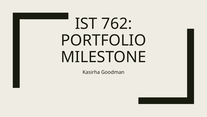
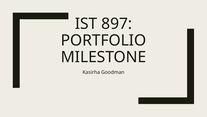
762: 762 -> 897 (117, 24)
